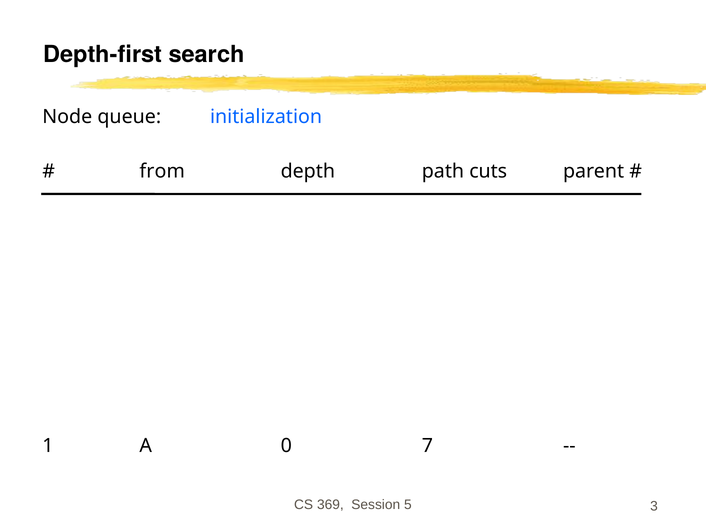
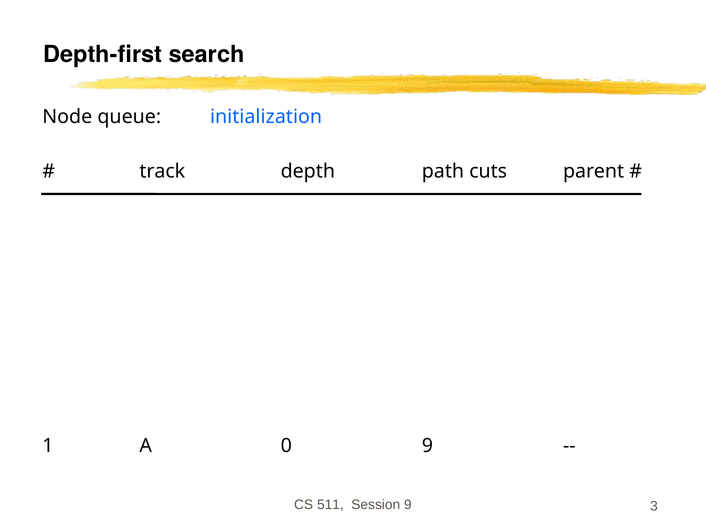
from: from -> track (162, 172)
0 7: 7 -> 9 (427, 446)
369: 369 -> 511 (330, 505)
Session 5: 5 -> 9 (408, 505)
